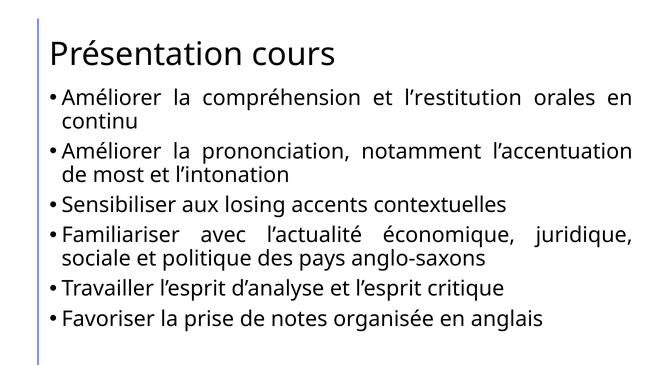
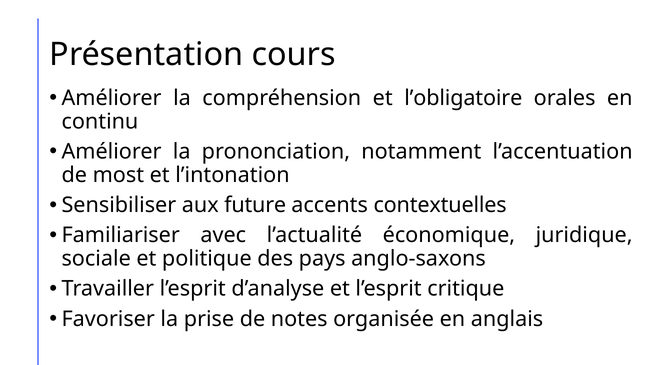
l’restitution: l’restitution -> l’obligatoire (463, 98)
losing: losing -> future (255, 205)
